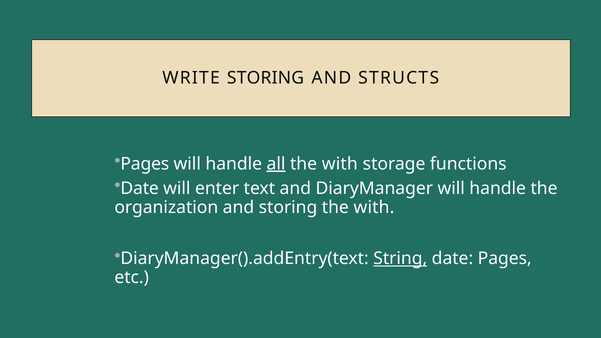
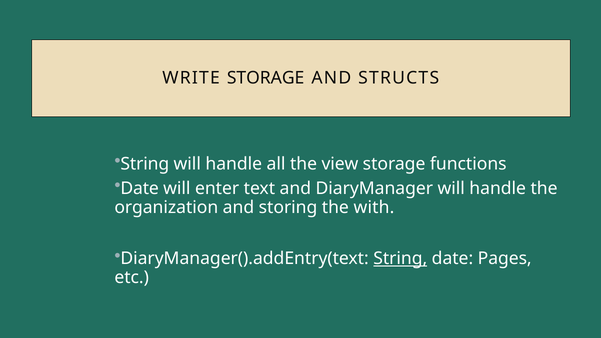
WRITE STORING: STORING -> STORAGE (266, 78)
Pages: Pages -> String (145, 164)
all underline: present -> none (276, 164)
with: with -> view (340, 164)
